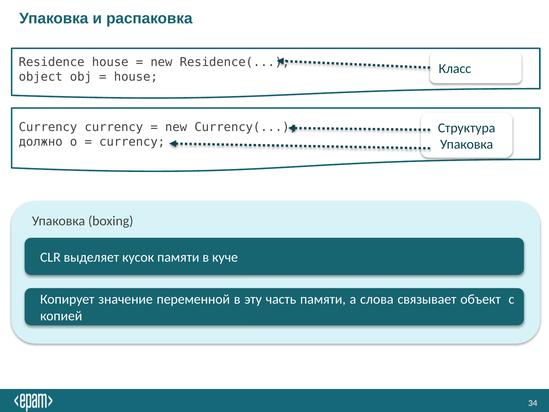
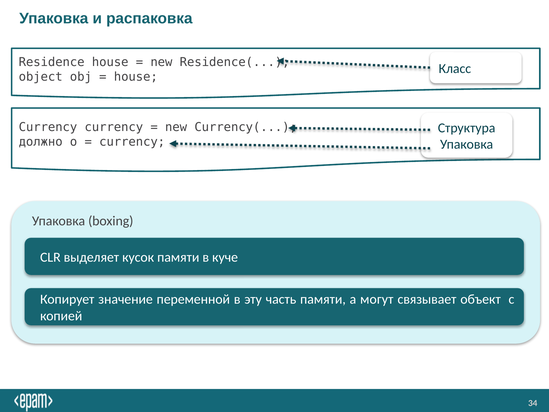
слова: слова -> могут (377, 299)
